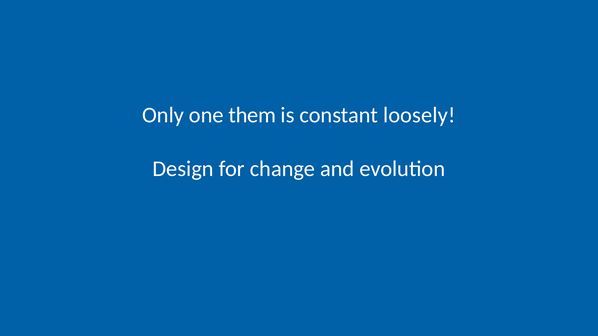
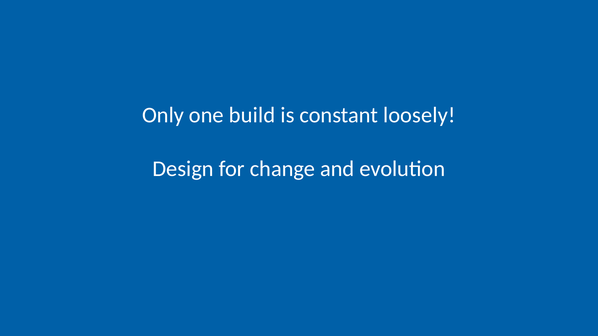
them: them -> build (252, 115)
